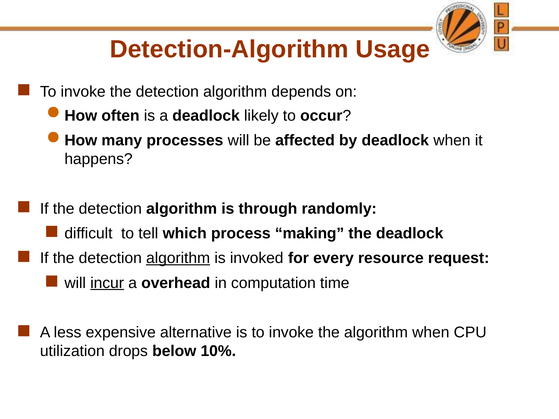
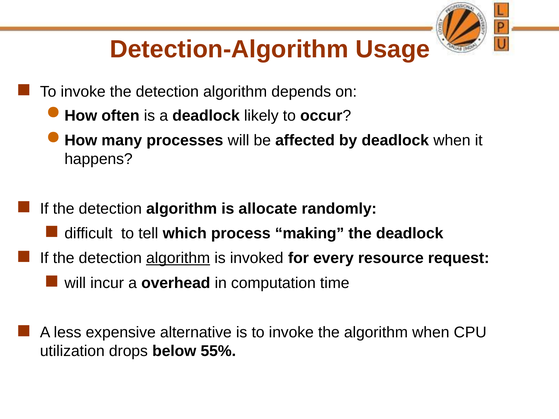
through: through -> allocate (268, 209)
incur underline: present -> none (107, 283)
10%: 10% -> 55% (218, 351)
